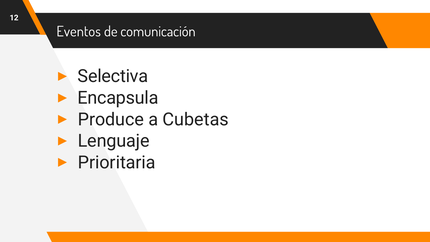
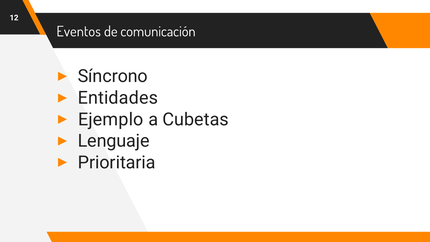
Selectiva: Selectiva -> Síncrono (113, 76)
Encapsula: Encapsula -> Entidades (118, 98)
Produce: Produce -> Ejemplo (111, 119)
